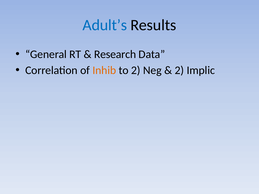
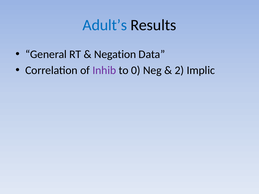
Research: Research -> Negation (115, 54)
Inhib colour: orange -> purple (104, 70)
to 2: 2 -> 0 (136, 70)
